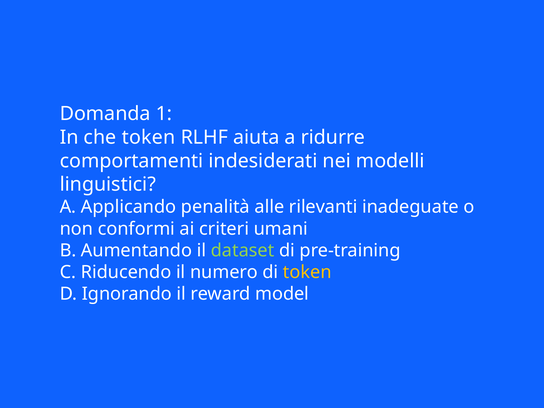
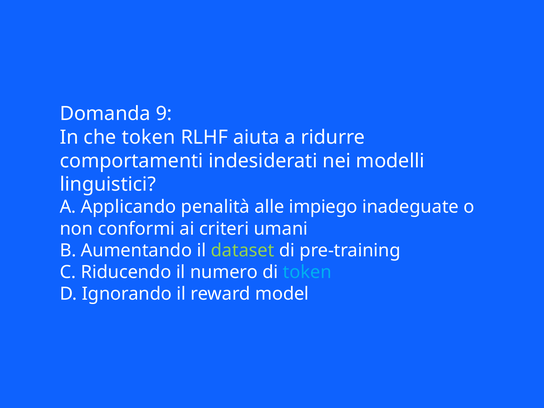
1: 1 -> 9 (164, 114)
rilevanti: rilevanti -> impiego (323, 207)
token colour: yellow -> light blue (307, 272)
